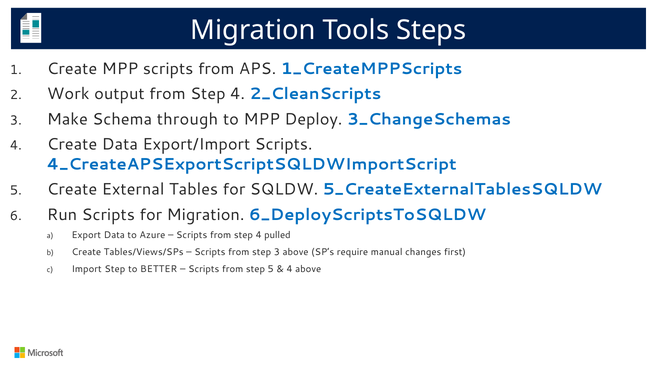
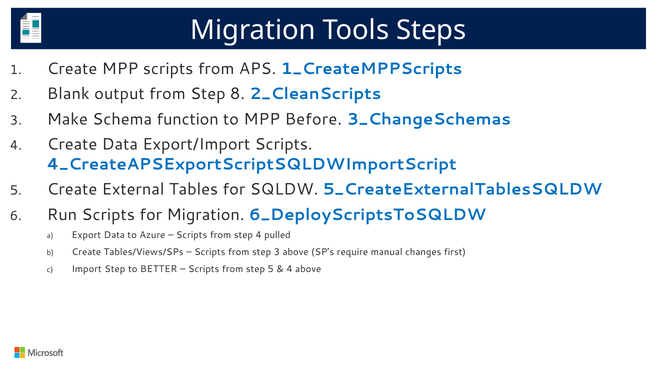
Work: Work -> Blank (68, 94)
output from Step 4: 4 -> 8 (237, 94)
through: through -> function (188, 119)
Deploy: Deploy -> Before (313, 119)
